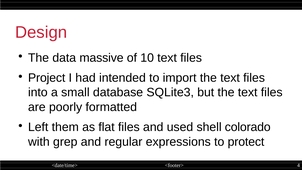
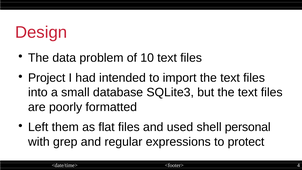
massive: massive -> problem (101, 58)
colorado: colorado -> personal (248, 127)
